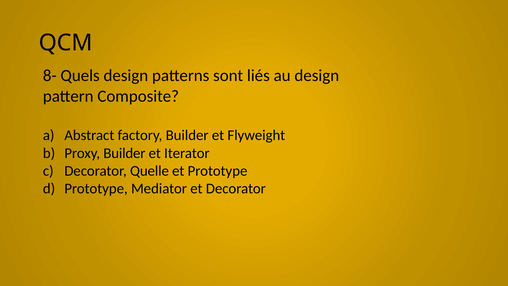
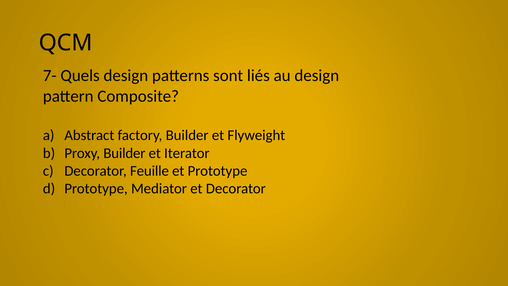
8-: 8- -> 7- (50, 76)
Quelle: Quelle -> Feuille (149, 171)
